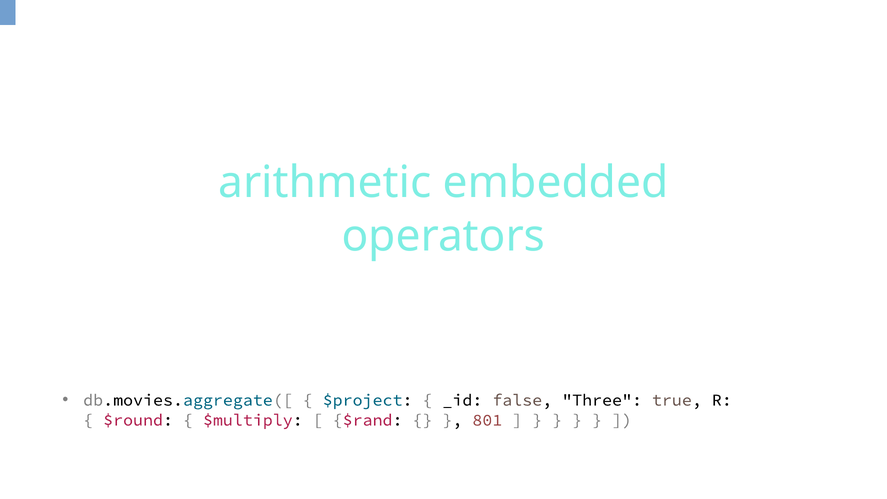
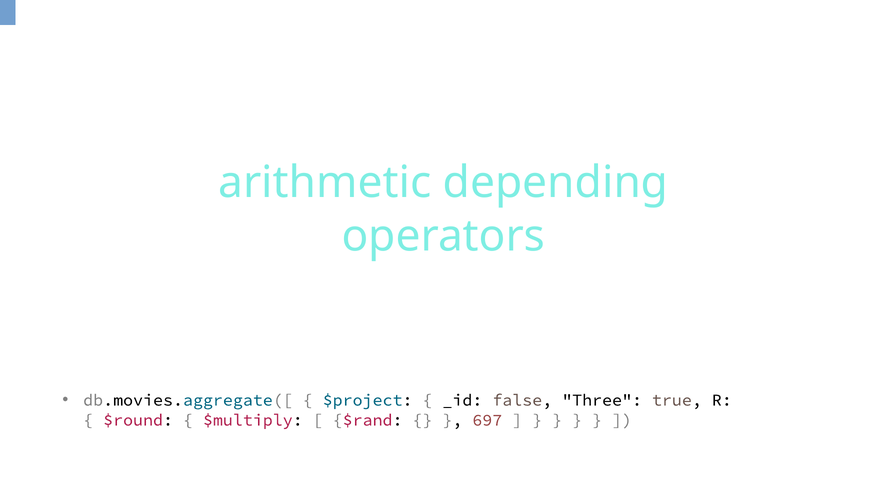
embedded: embedded -> depending (556, 183)
801: 801 -> 697 (487, 420)
